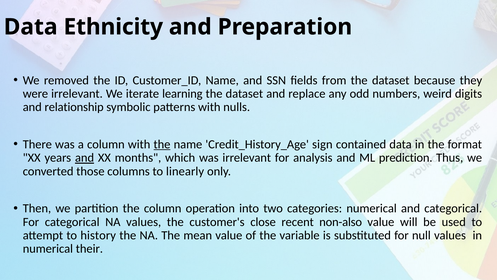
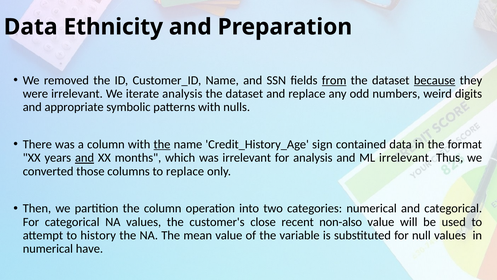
from underline: none -> present (334, 80)
because underline: none -> present (435, 80)
iterate learning: learning -> analysis (182, 94)
relationship: relationship -> appropriate (74, 107)
ML prediction: prediction -> irrelevant (406, 158)
to linearly: linearly -> replace (185, 171)
their: their -> have (89, 248)
